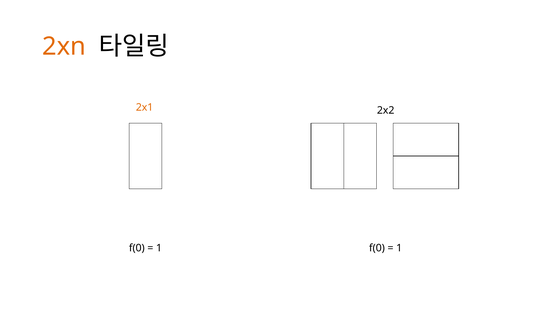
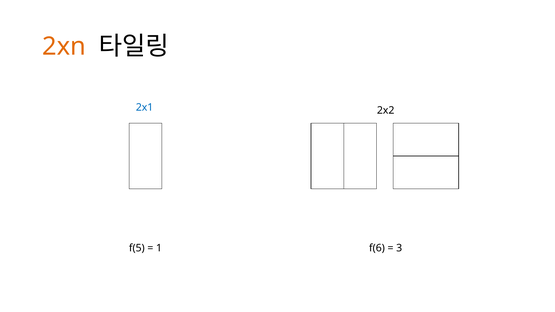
2x1 colour: orange -> blue (145, 108)
f(0: f(0 -> f(5 (137, 248)
1 f(0: f(0 -> f(6 (377, 248)
1: 1 -> 3 (399, 248)
